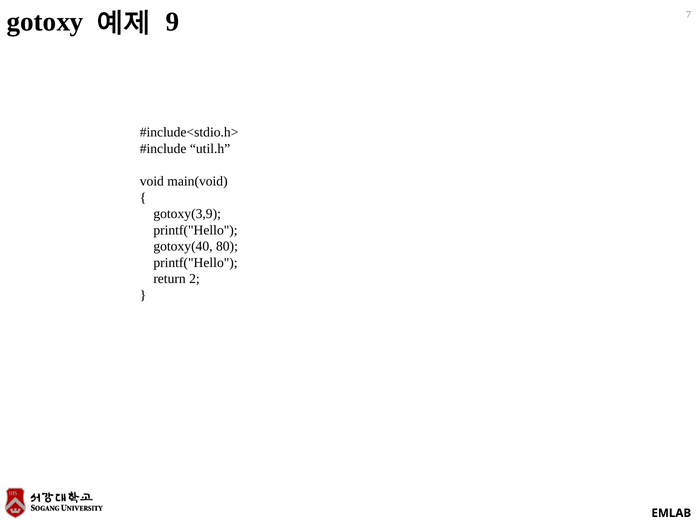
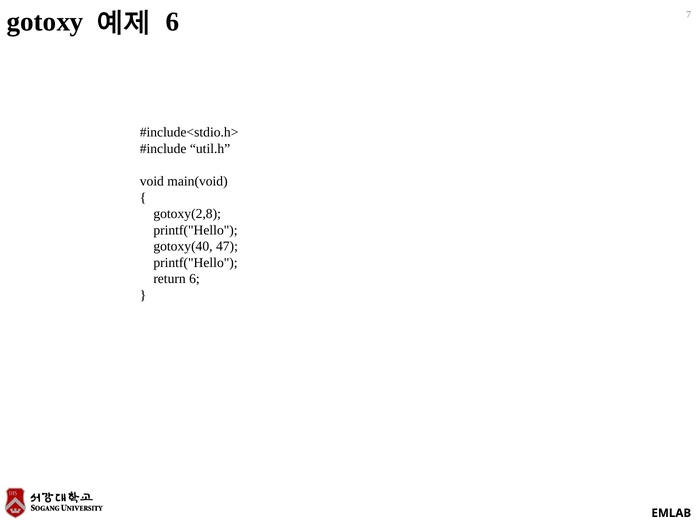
9: 9 -> 6 (172, 22)
gotoxy(3,9: gotoxy(3,9 -> gotoxy(2,8 (187, 214)
80: 80 -> 47 (227, 247)
return 2: 2 -> 6 (194, 279)
